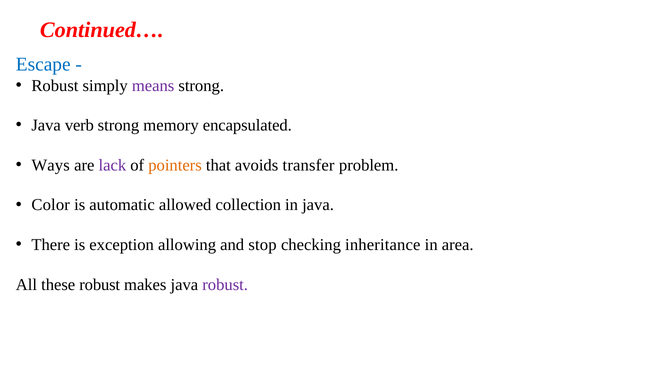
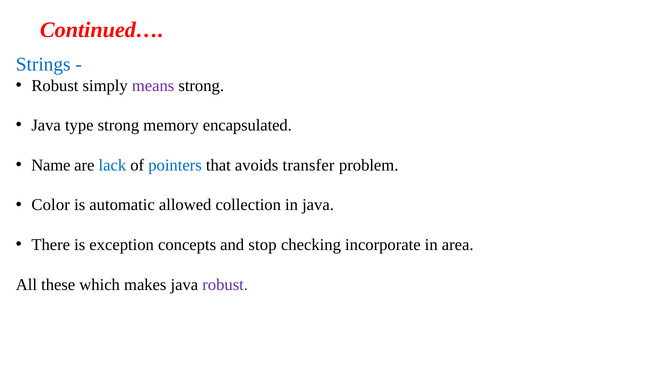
Escape: Escape -> Strings (43, 64)
verb: verb -> type (79, 126)
Ways: Ways -> Name (51, 165)
lack colour: purple -> blue (112, 165)
pointers colour: orange -> blue (175, 165)
allowing: allowing -> concepts (187, 245)
inheritance: inheritance -> incorporate (383, 245)
these robust: robust -> which (100, 285)
